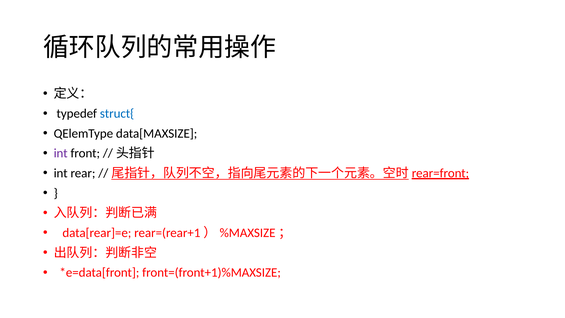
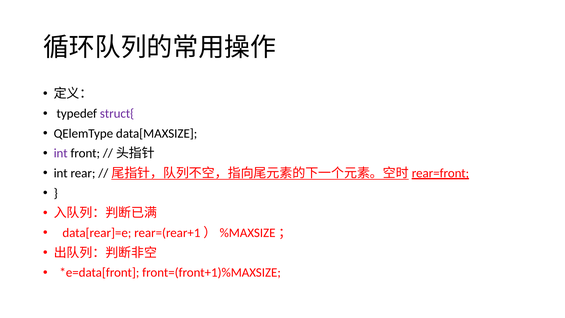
struct{ colour: blue -> purple (117, 113)
